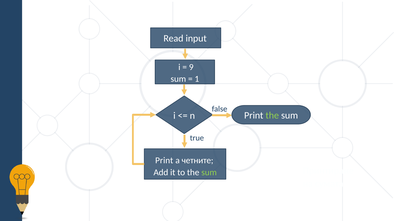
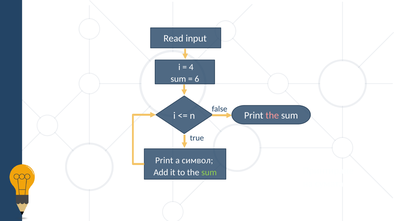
9: 9 -> 4 (191, 67)
1: 1 -> 6 (197, 79)
the colour: light green -> pink (272, 116)
четните: четните -> символ (197, 161)
